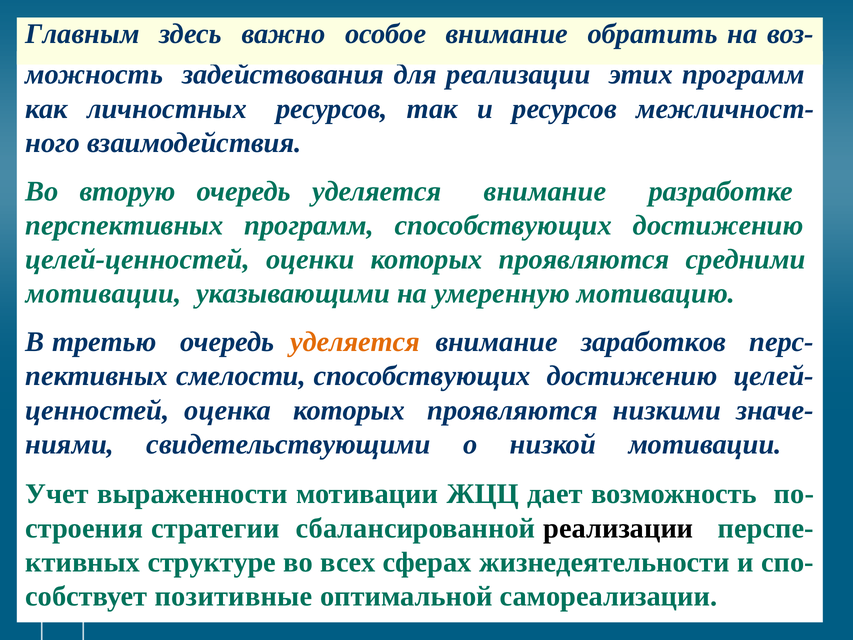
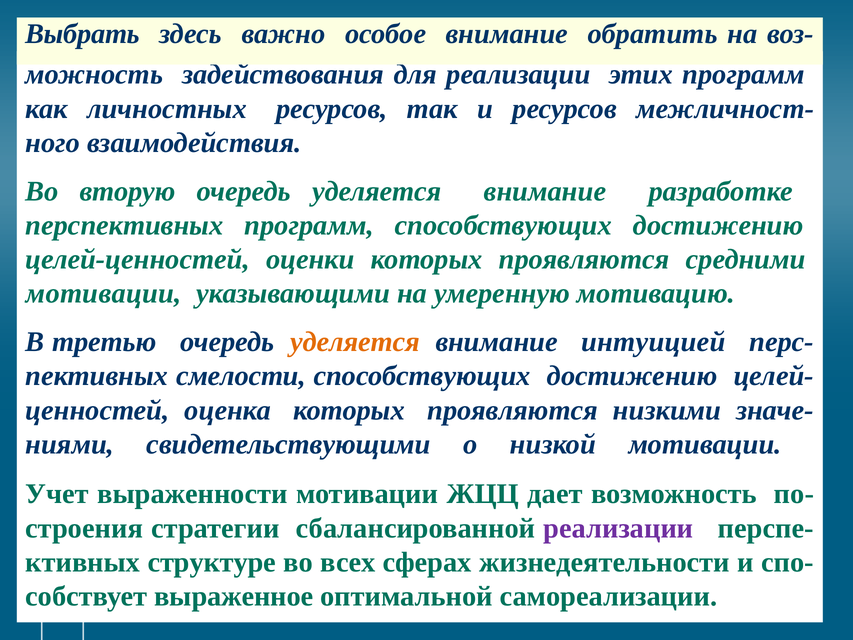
Главным: Главным -> Выбрать (83, 34)
заработков: заработков -> интуицией (653, 342)
реализации colour: black -> purple (618, 528)
позитивные: позитивные -> выраженное (234, 596)
